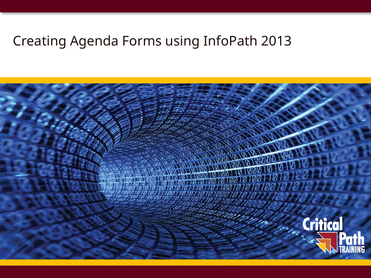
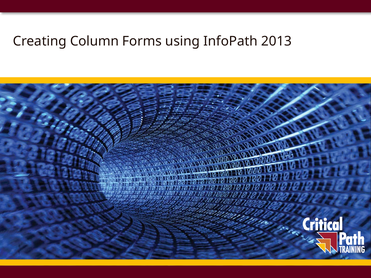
Agenda: Agenda -> Column (94, 41)
